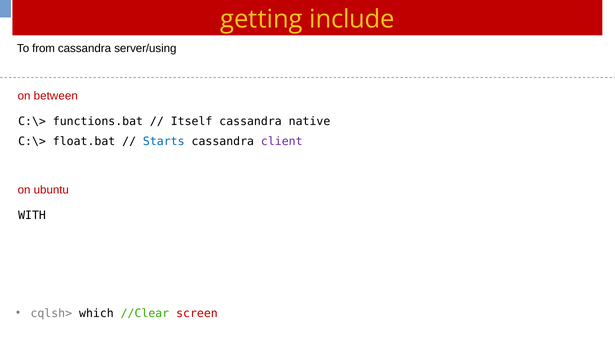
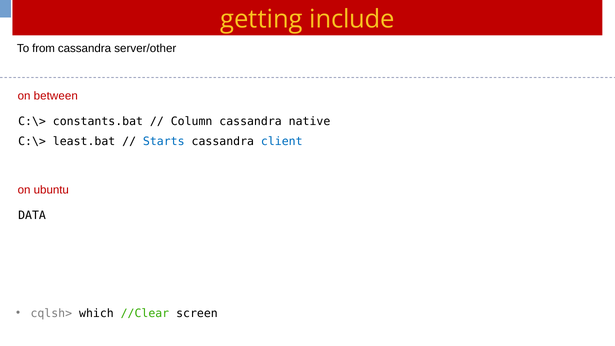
server/using: server/using -> server/other (145, 48)
functions.bat: functions.bat -> constants.bat (98, 121)
Itself: Itself -> Column (192, 121)
float.bat: float.bat -> least.bat (84, 141)
client colour: purple -> blue (282, 141)
WITH: WITH -> DATA (32, 216)
screen colour: red -> black (197, 313)
